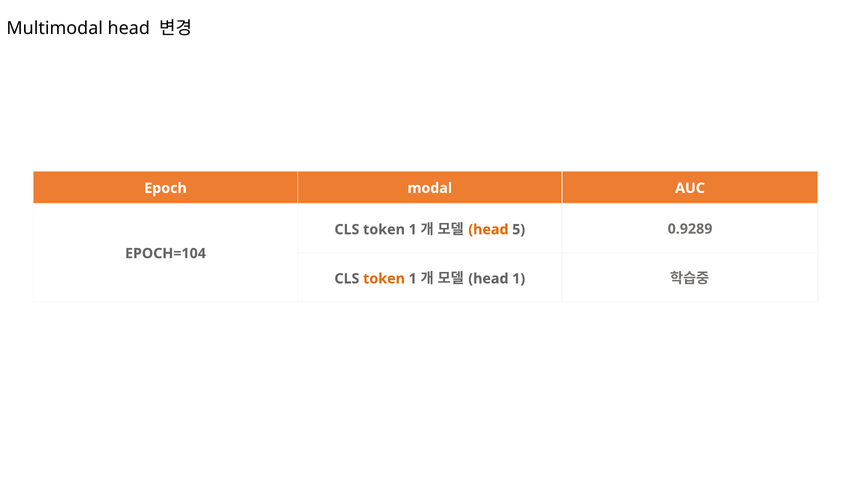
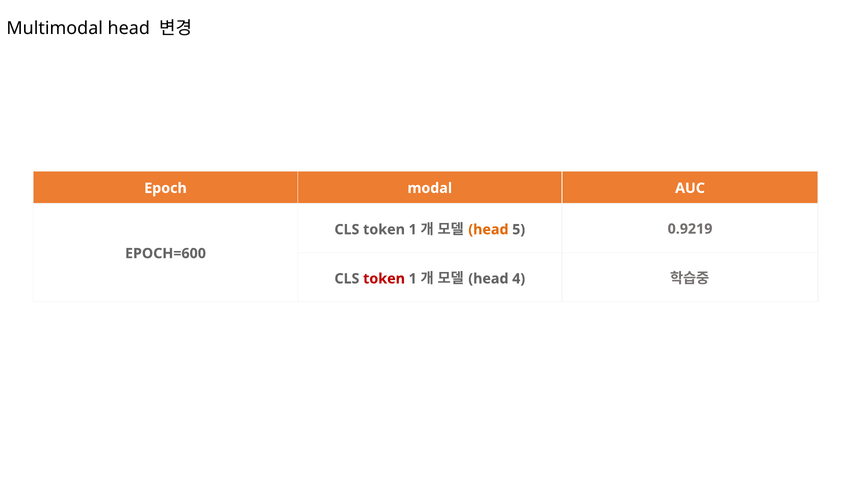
0.9289: 0.9289 -> 0.9219 (690, 229)
EPOCH=104: EPOCH=104 -> EPOCH=600 (165, 253)
token colour: orange -> red (384, 279)
head 1: 1 -> 4 (519, 279)
